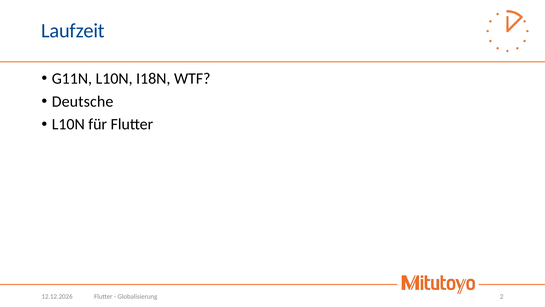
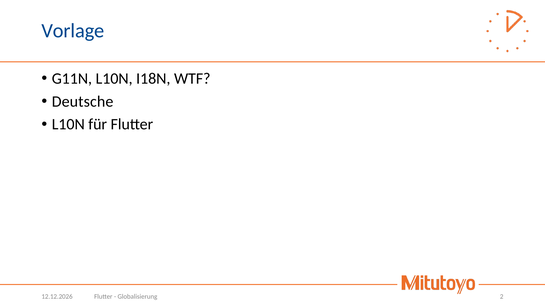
Laufzeit: Laufzeit -> Vorlage (73, 31)
